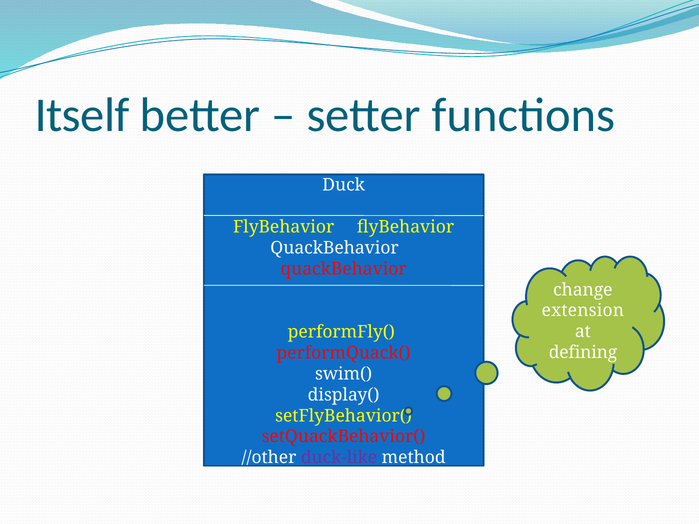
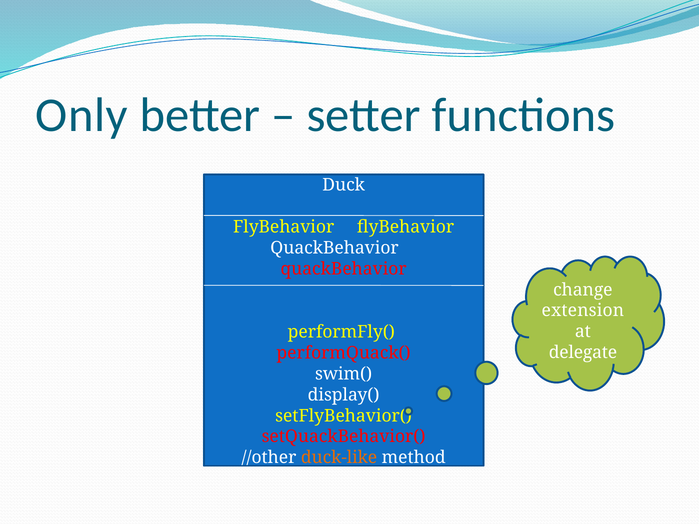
Itself: Itself -> Only (82, 115)
defining: defining -> delegate (583, 353)
duck-like colour: purple -> orange (339, 458)
